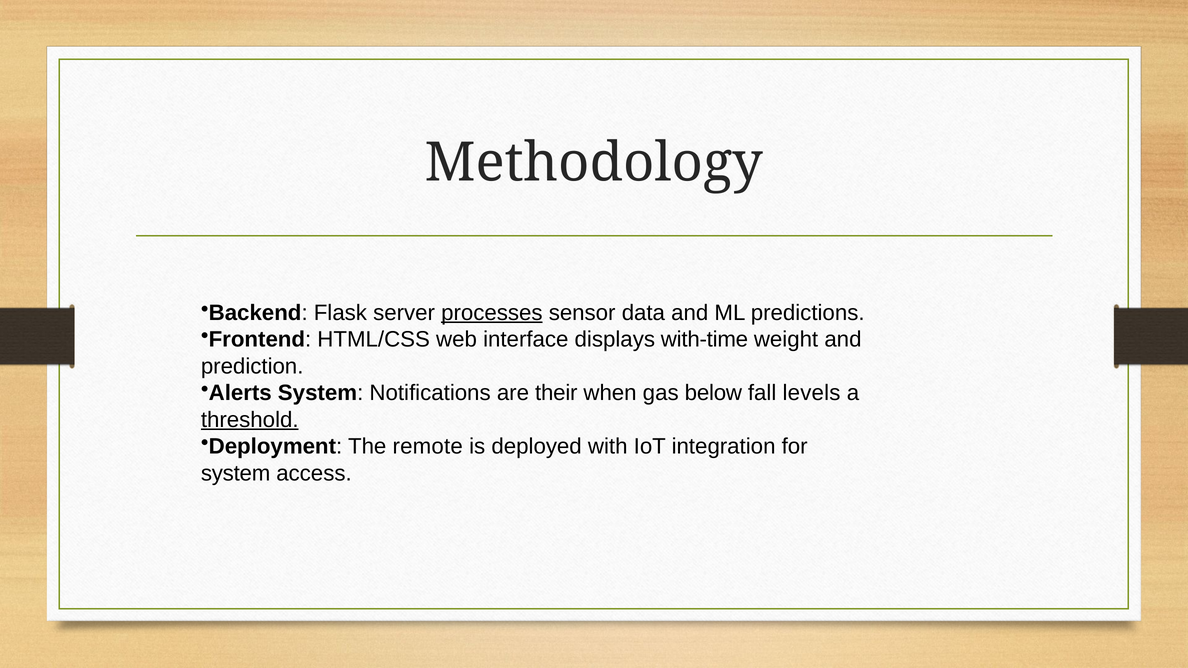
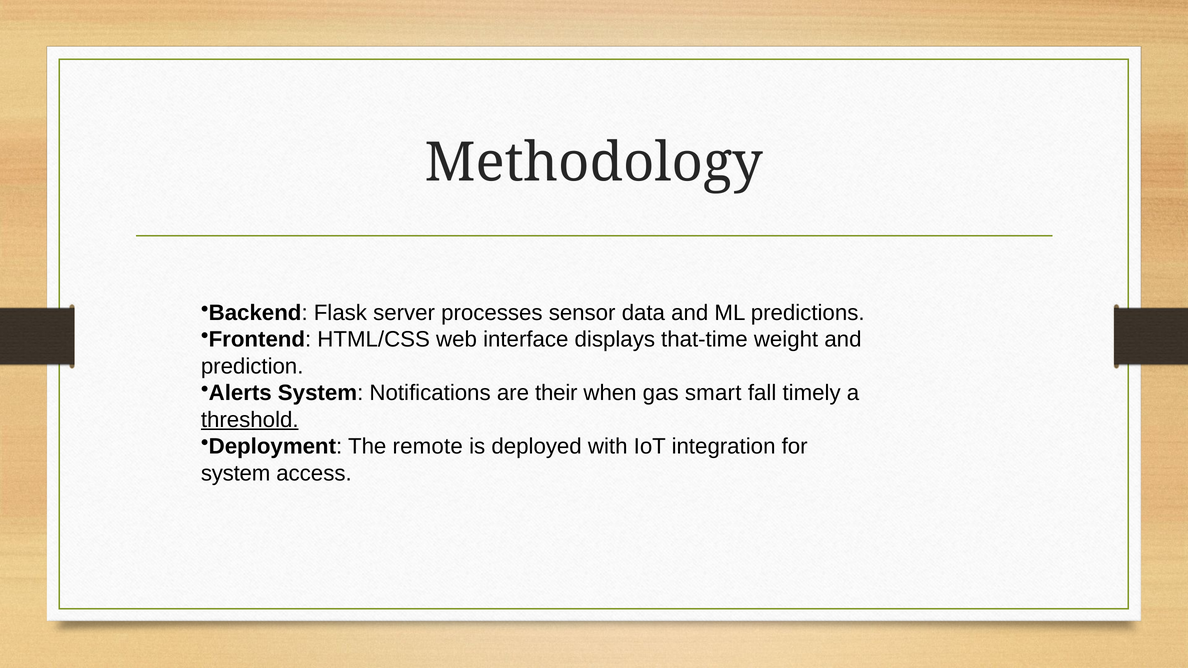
processes underline: present -> none (492, 313)
with-time: with-time -> that-time (704, 340)
below: below -> smart (713, 393)
levels: levels -> timely (812, 393)
